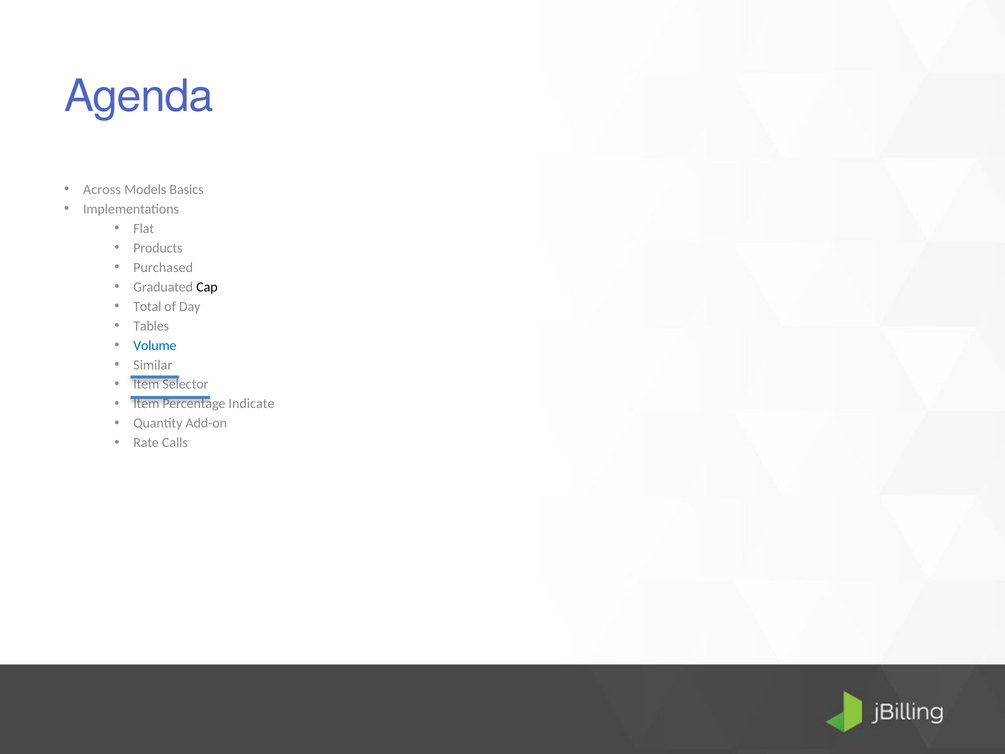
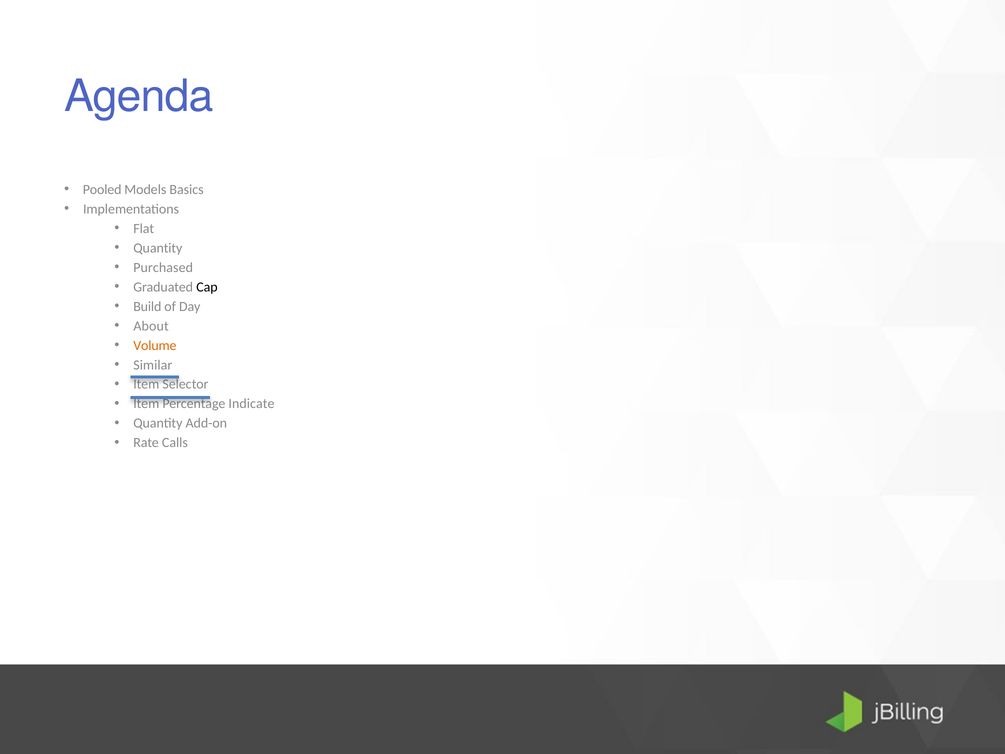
Across: Across -> Pooled (102, 190)
Products: Products -> Quantity (158, 248)
Total: Total -> Build (147, 306)
Tables: Tables -> About (151, 326)
Volume colour: blue -> orange (155, 345)
